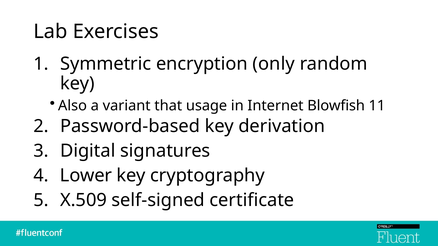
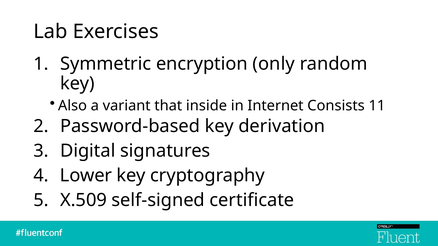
usage: usage -> inside (206, 106)
Blowfish: Blowfish -> Consists (336, 106)
